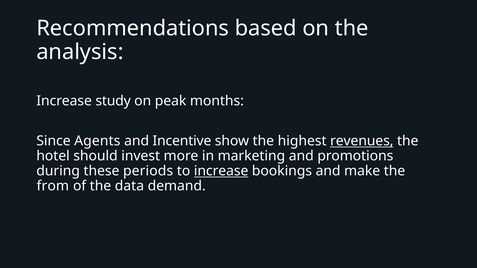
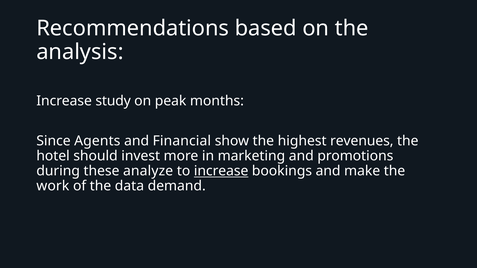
Incentive: Incentive -> Financial (182, 141)
revenues underline: present -> none (362, 141)
periods: periods -> analyze (148, 171)
from: from -> work (53, 186)
